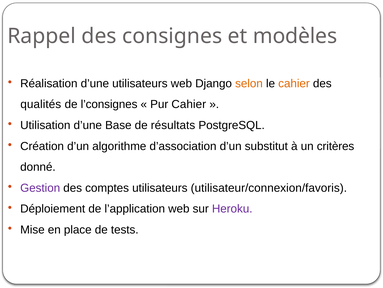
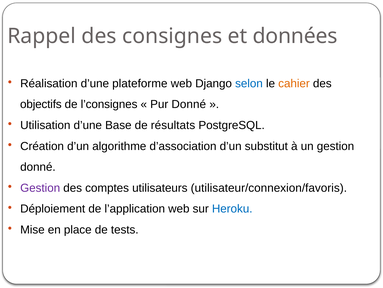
modèles: modèles -> données (295, 36)
d’une utilisateurs: utilisateurs -> plateforme (140, 83)
selon colour: orange -> blue (249, 83)
qualités: qualités -> objectifs (41, 104)
Pur Cahier: Cahier -> Donné (189, 104)
un critères: critères -> gestion (335, 146)
Heroku colour: purple -> blue (232, 208)
